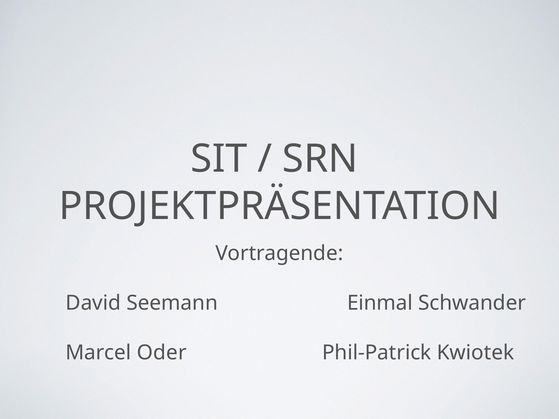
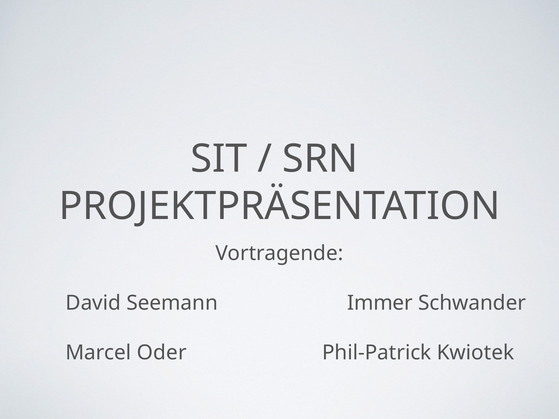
Einmal: Einmal -> Immer (380, 303)
